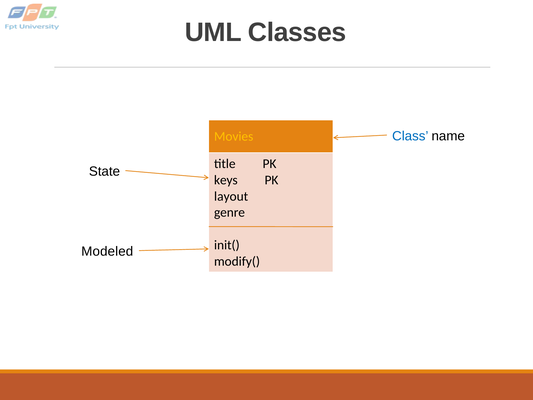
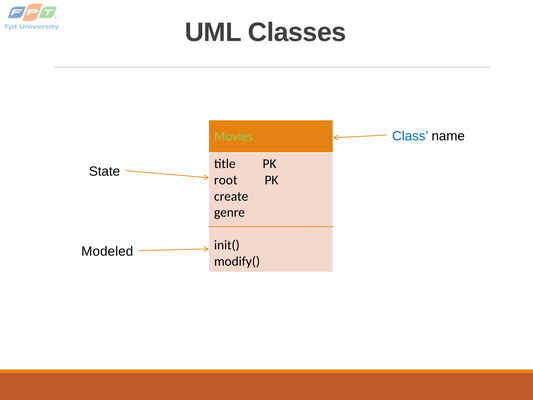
Movies colour: yellow -> light green (234, 136)
keys: keys -> root (226, 180)
layout: layout -> create (231, 196)
